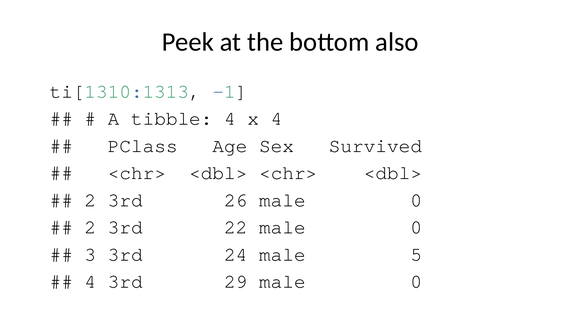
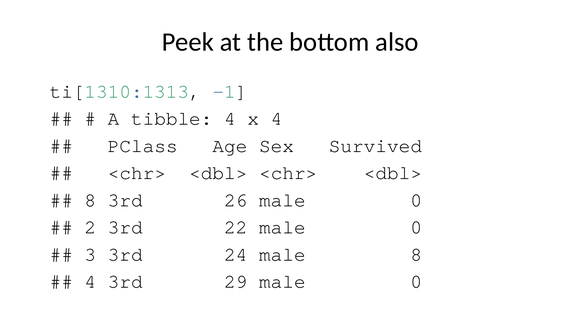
2: 2 -> 8 (90, 200)
male 5: 5 -> 8 (416, 254)
